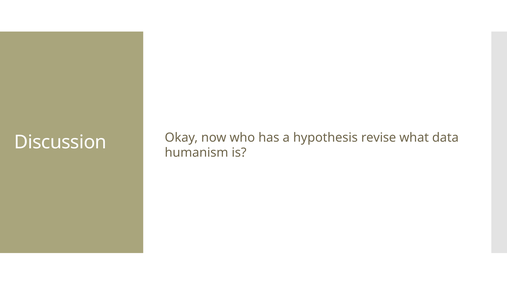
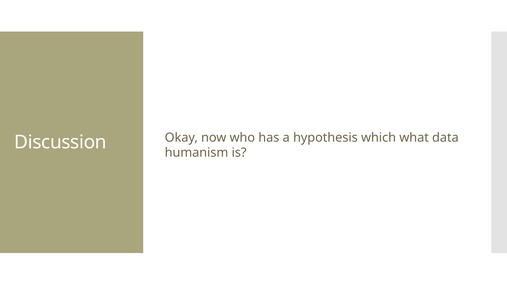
revise: revise -> which (379, 138)
